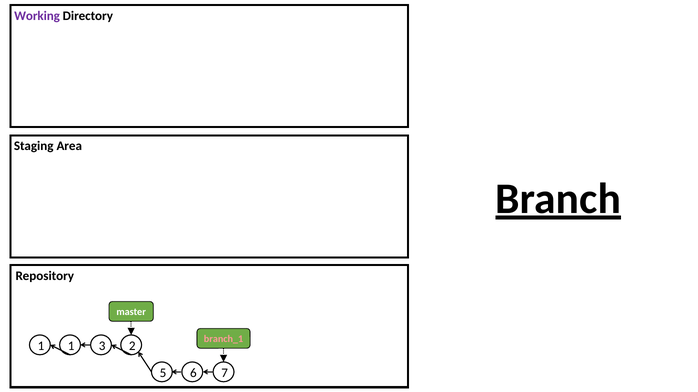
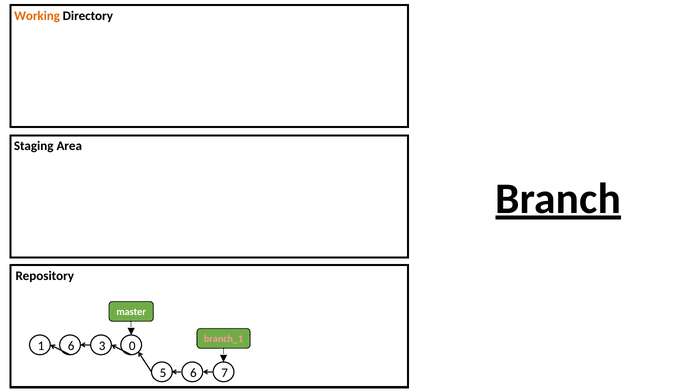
Working colour: purple -> orange (37, 16)
1 1: 1 -> 6 (71, 346)
2: 2 -> 0 (132, 346)
